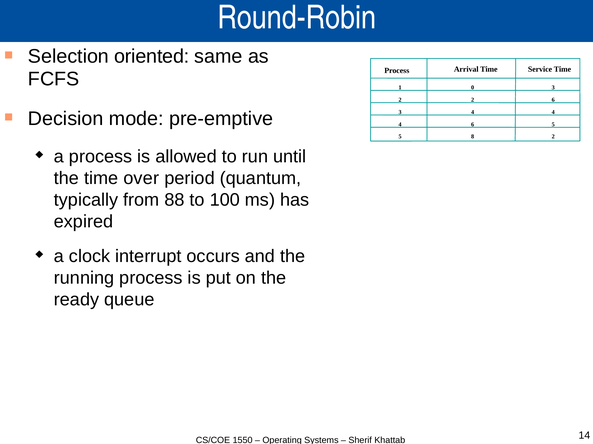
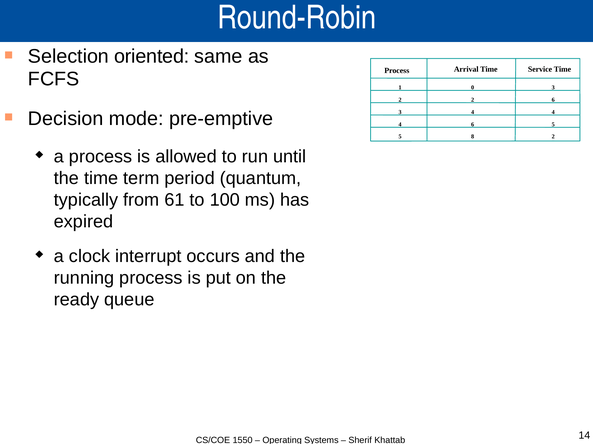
over: over -> term (141, 178)
88: 88 -> 61 (174, 200)
